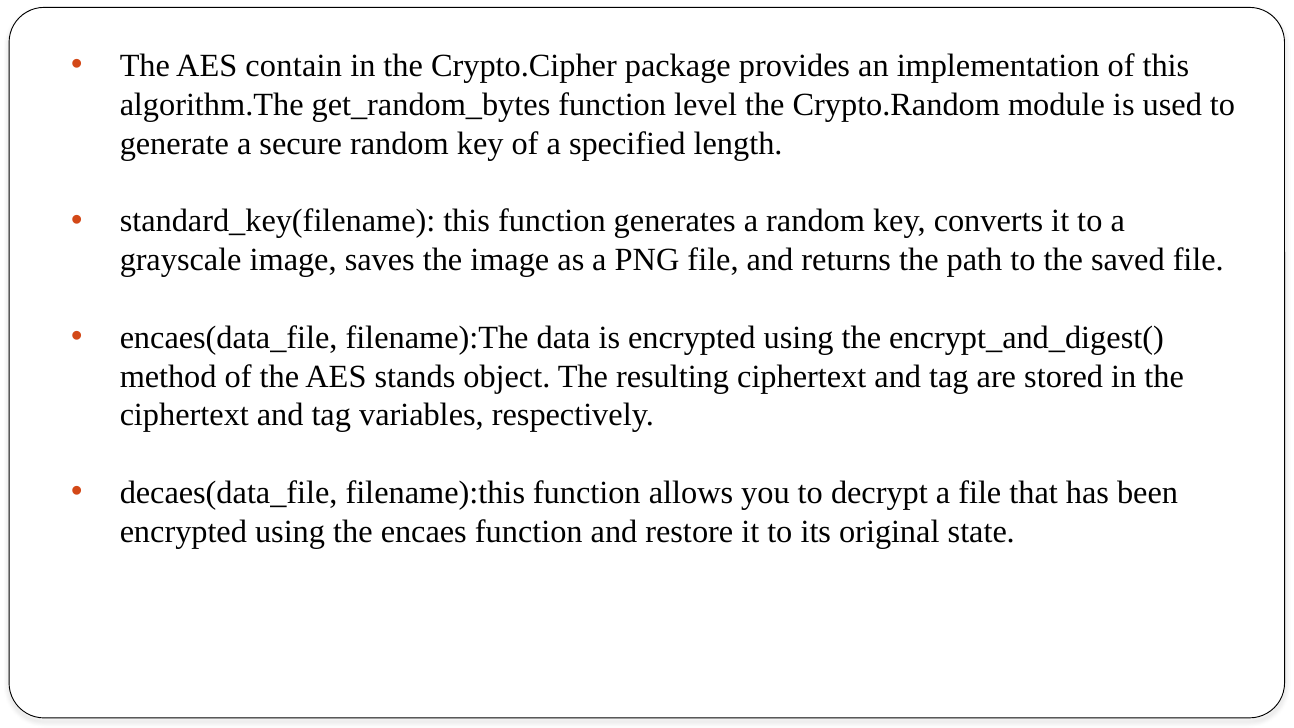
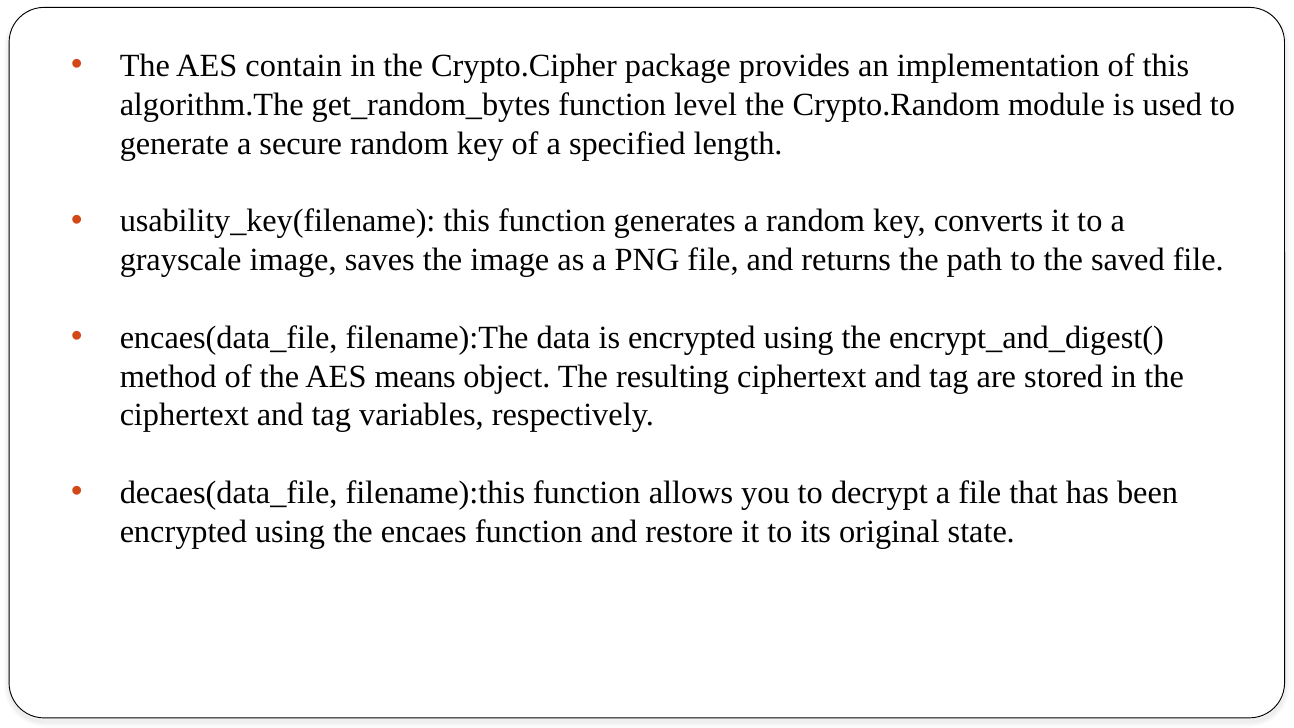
standard_key(filename: standard_key(filename -> usability_key(filename (278, 221)
stands: stands -> means (415, 376)
